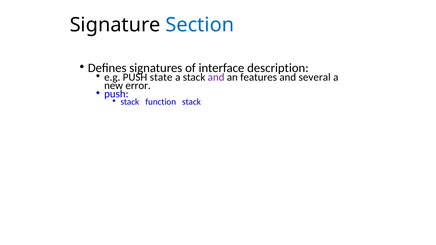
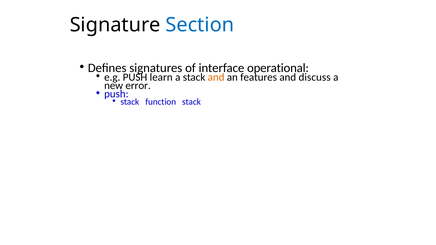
description: description -> operational (278, 68)
state: state -> learn (161, 77)
and colour: purple -> orange (216, 77)
several: several -> discuss (315, 77)
